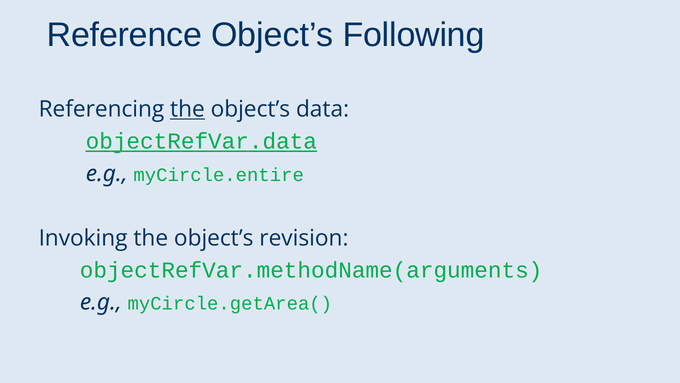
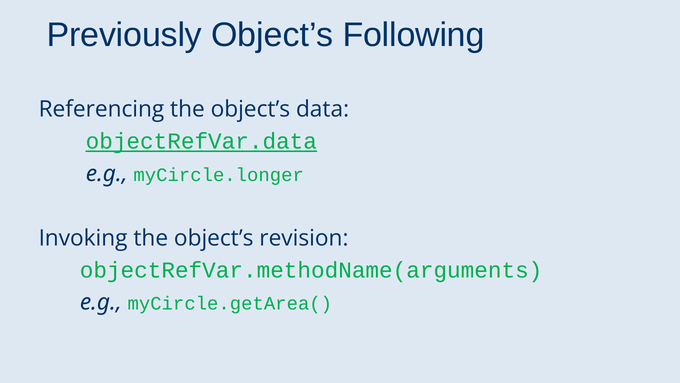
Reference: Reference -> Previously (124, 35)
the underline: present -> none (187, 109)
myCircle.entire: myCircle.entire -> myCircle.longer (219, 175)
